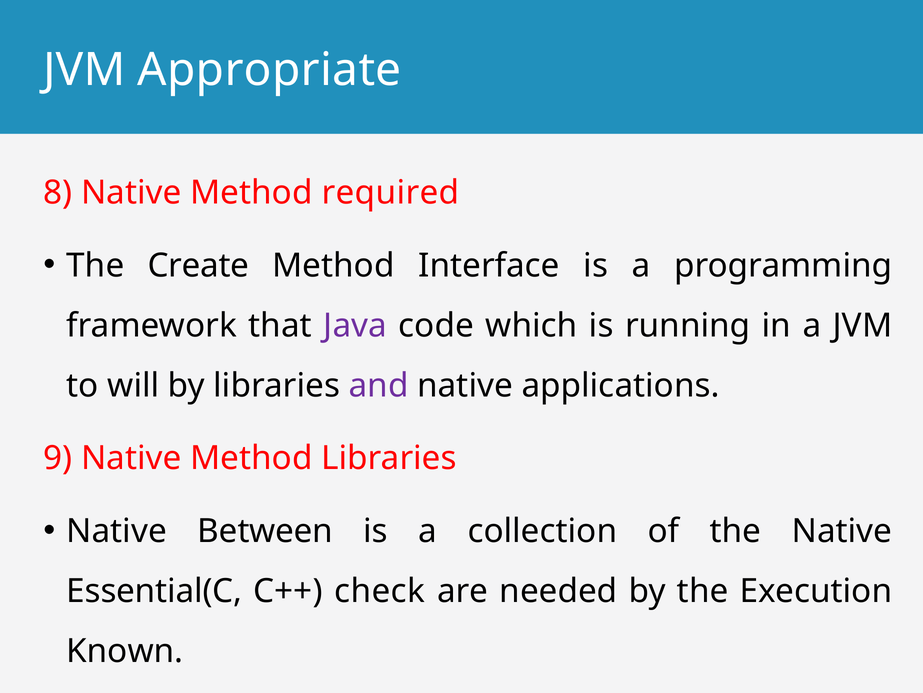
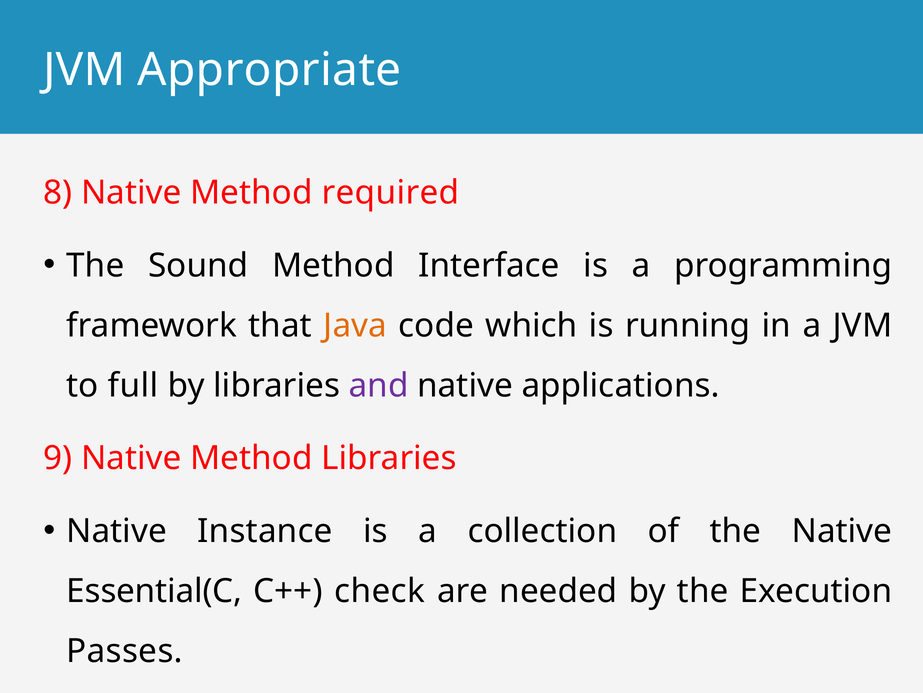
Create: Create -> Sound (198, 265)
Java colour: purple -> orange (355, 325)
will: will -> full (133, 385)
Between: Between -> Instance (265, 531)
Known: Known -> Passes (125, 651)
